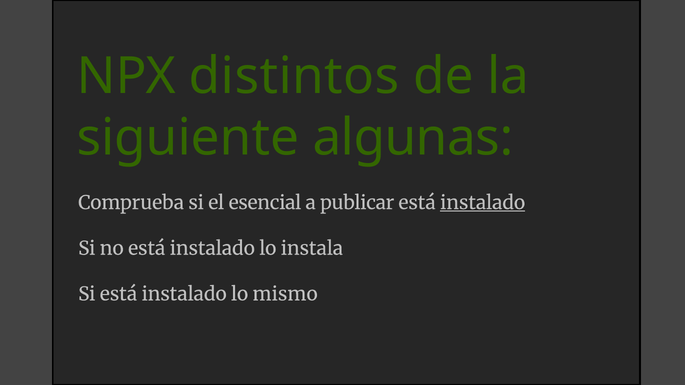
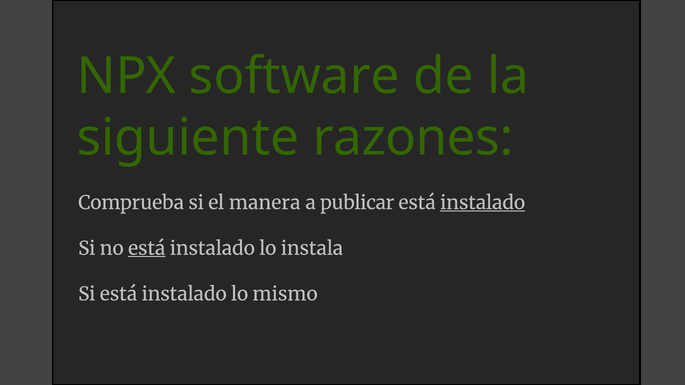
distintos: distintos -> software (294, 76)
algunas: algunas -> razones (413, 138)
esencial: esencial -> manera (265, 203)
está underline: none -> present (147, 249)
